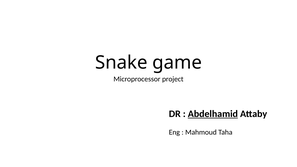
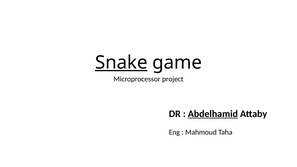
Snake underline: none -> present (121, 63)
